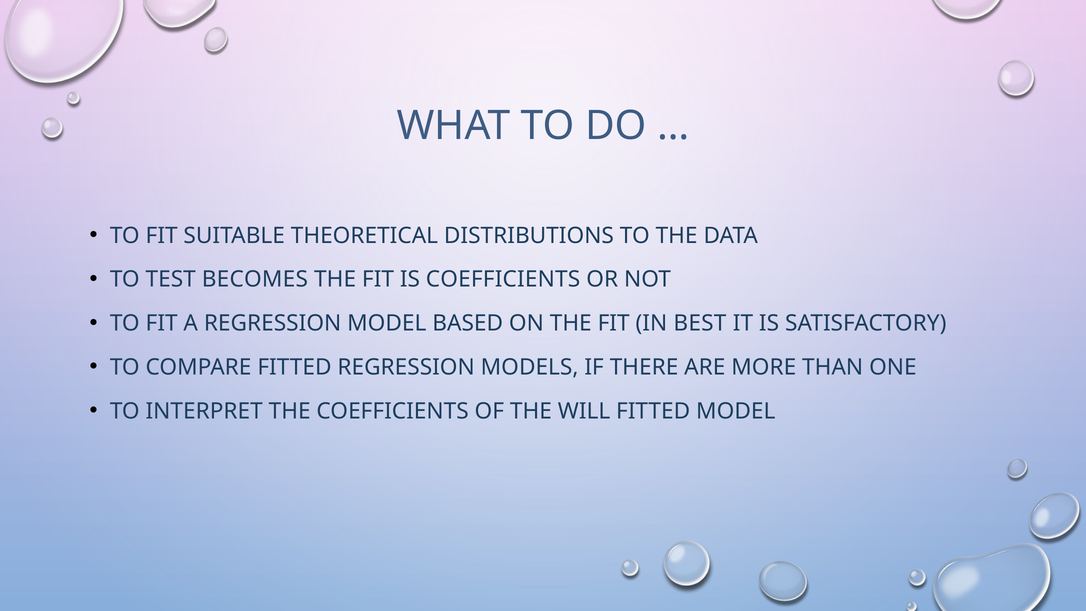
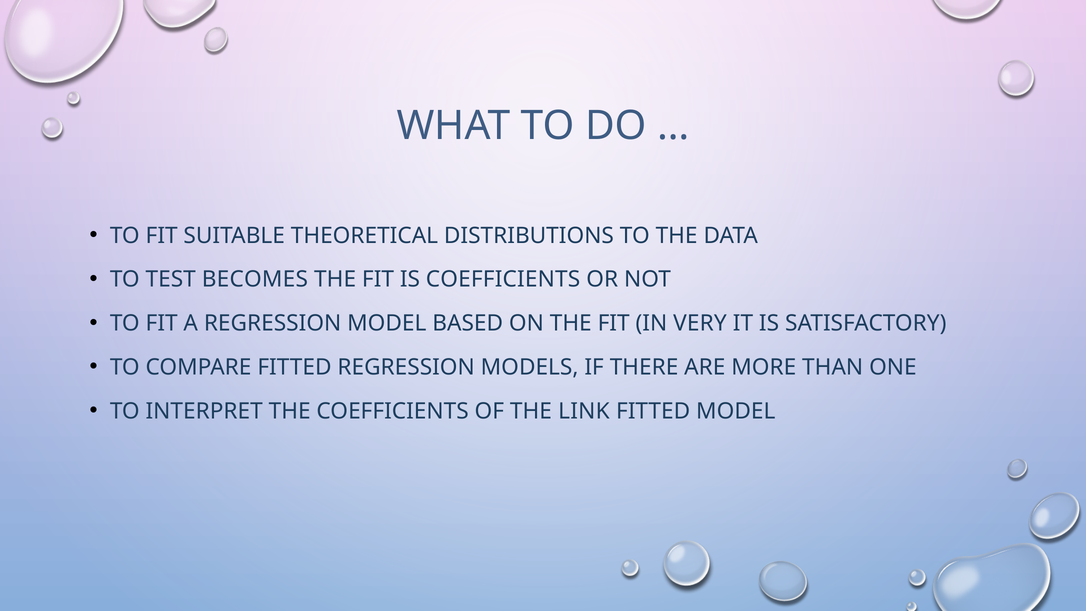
BEST: BEST -> VERY (700, 323)
WILL: WILL -> LINK (584, 411)
